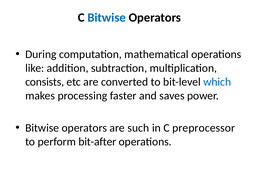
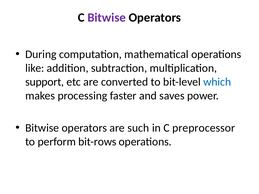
Bitwise colour: blue -> purple (107, 18)
consists: consists -> support (45, 82)
bit-after: bit-after -> bit-rows (97, 142)
